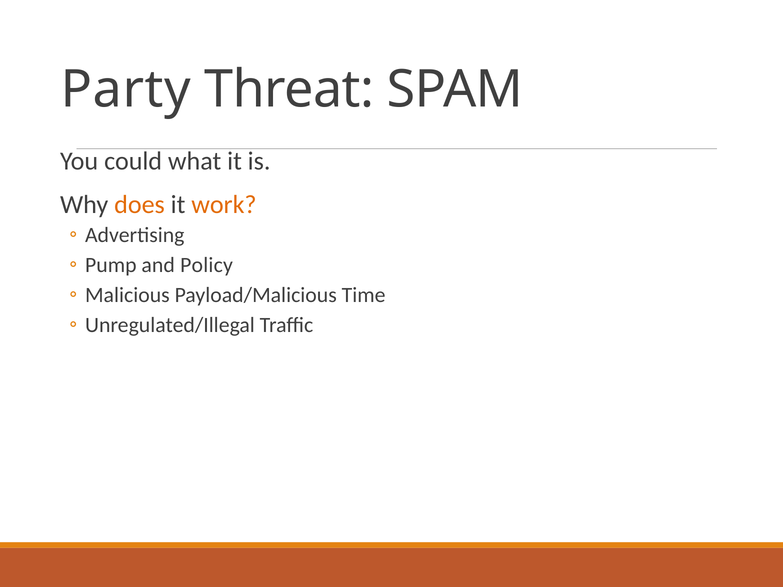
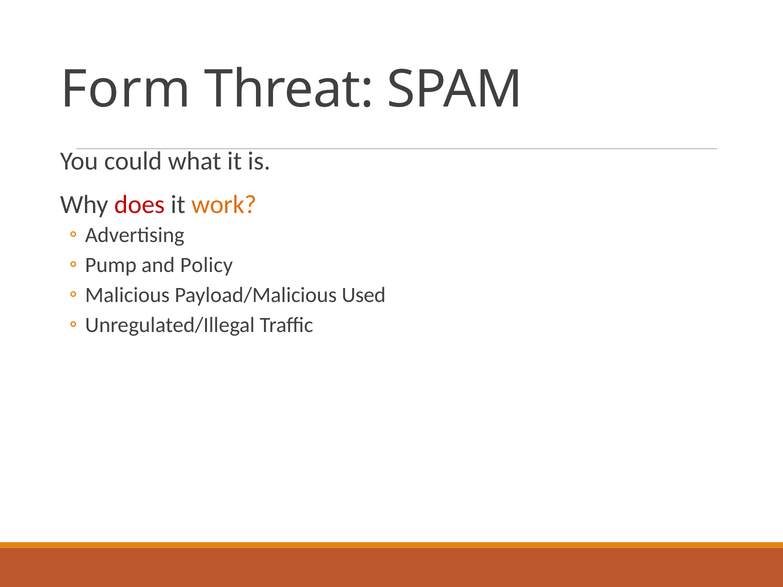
Party: Party -> Form (126, 90)
does colour: orange -> red (139, 205)
Time: Time -> Used (364, 295)
